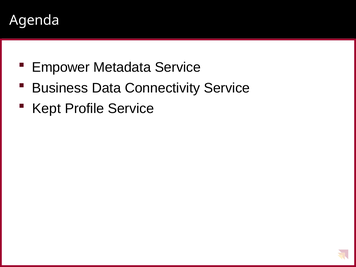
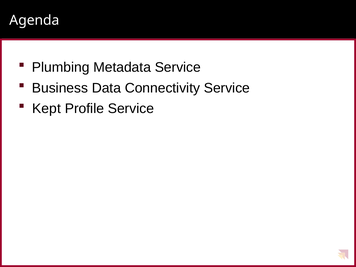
Empower: Empower -> Plumbing (61, 67)
